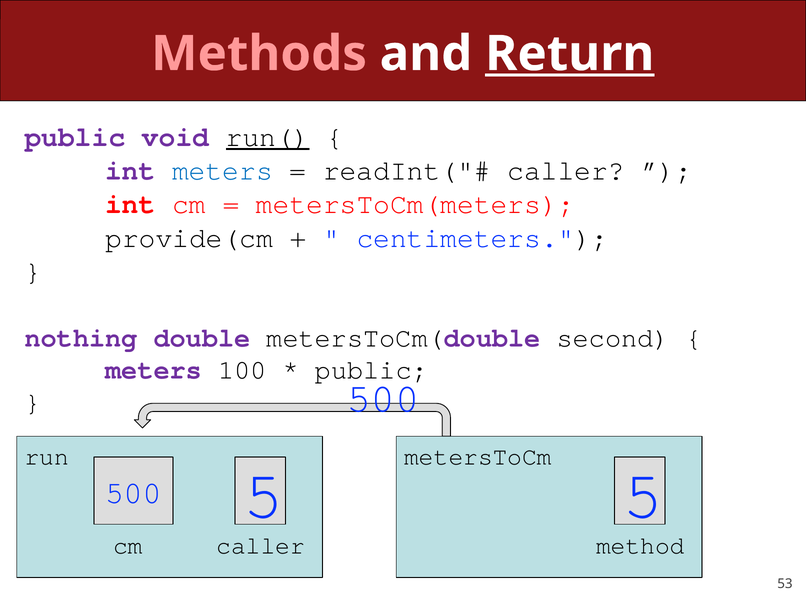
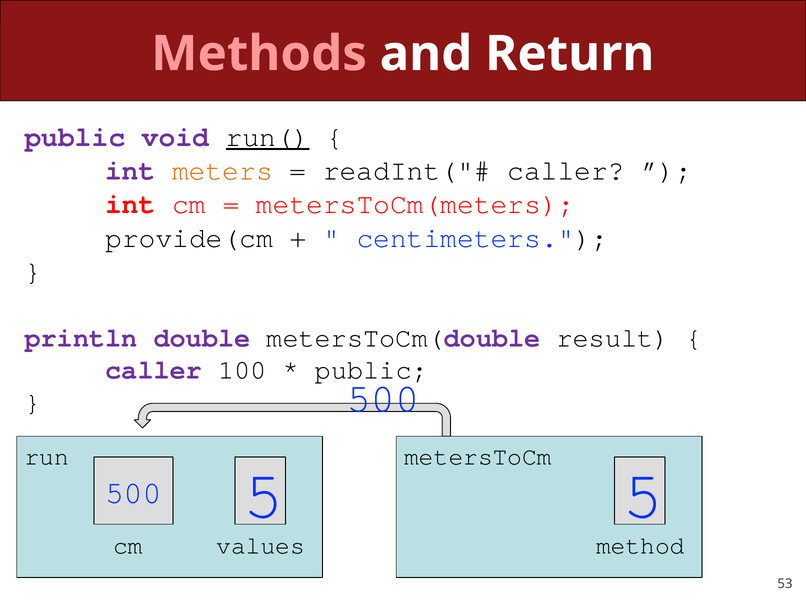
Return underline: present -> none (570, 54)
meters colour: blue -> orange (223, 170)
nothing: nothing -> println (81, 338)
second: second -> result (613, 338)
meters: meters -> caller (154, 370)
cm caller: caller -> values (261, 545)
